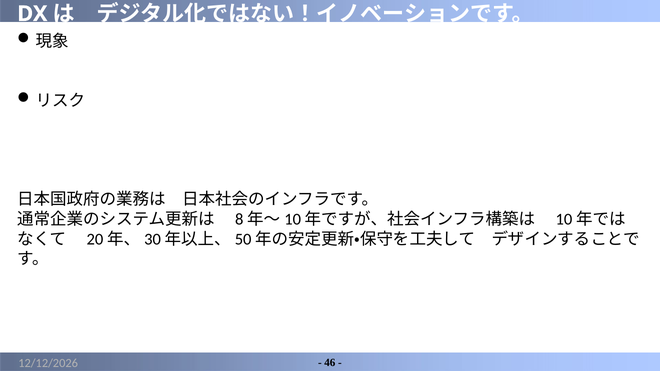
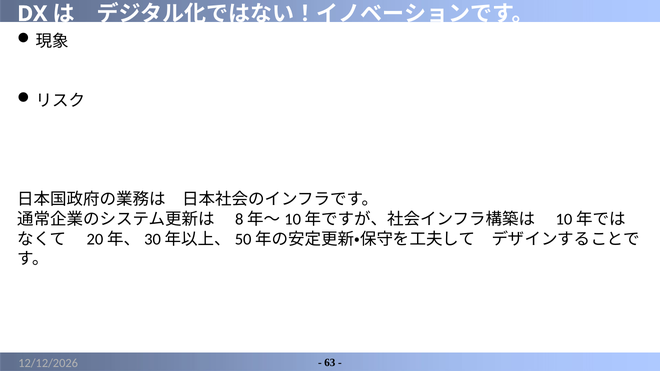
46: 46 -> 63 (330, 363)
